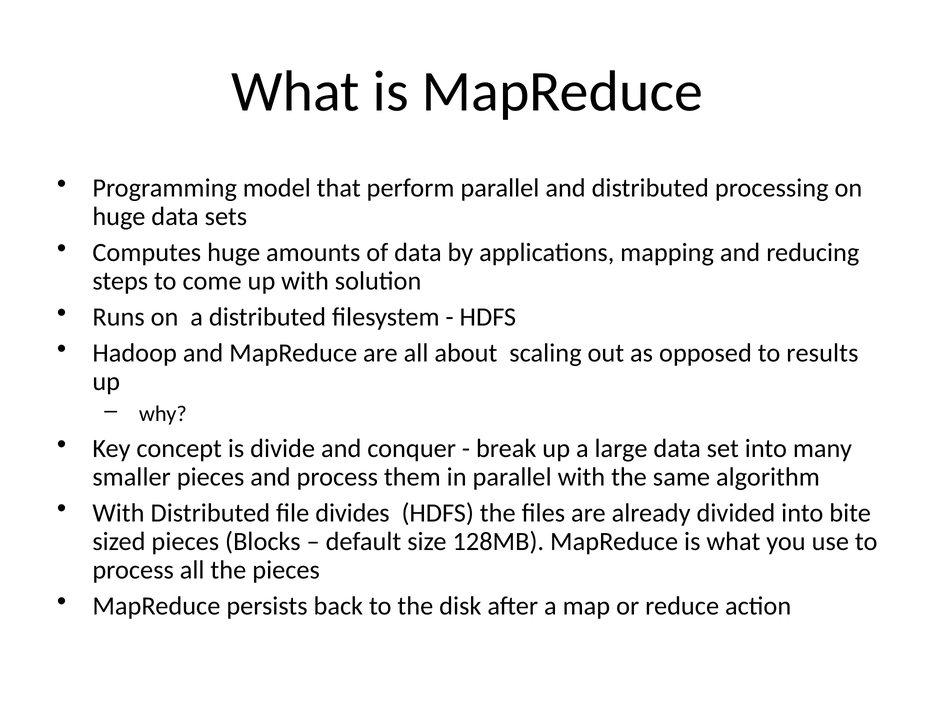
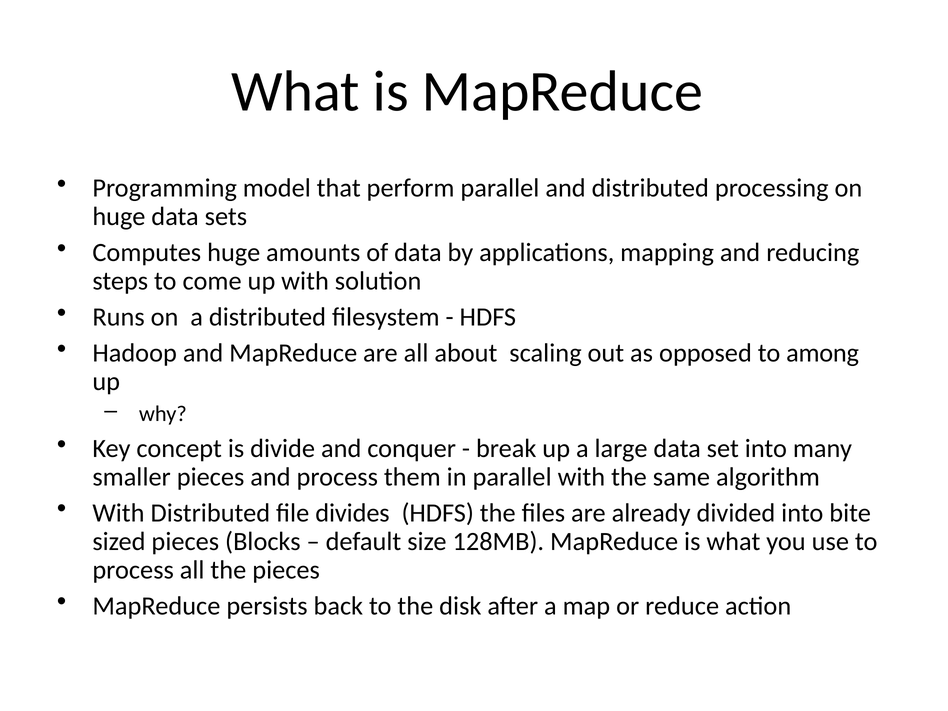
results: results -> among (823, 353)
